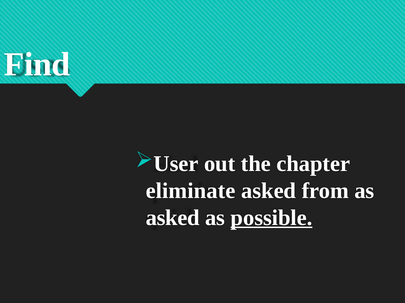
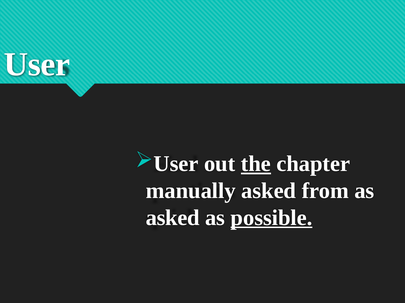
Find: Find -> User (37, 64)
the underline: none -> present (256, 164)
eliminate: eliminate -> manually (191, 191)
